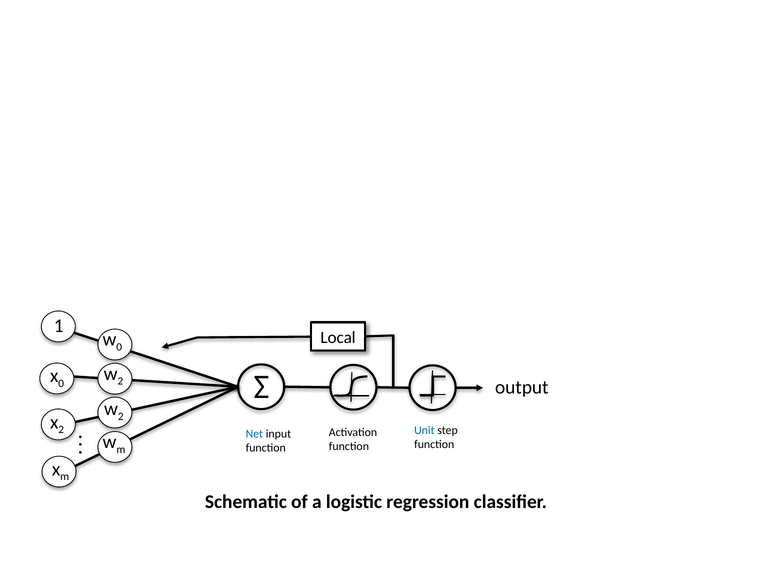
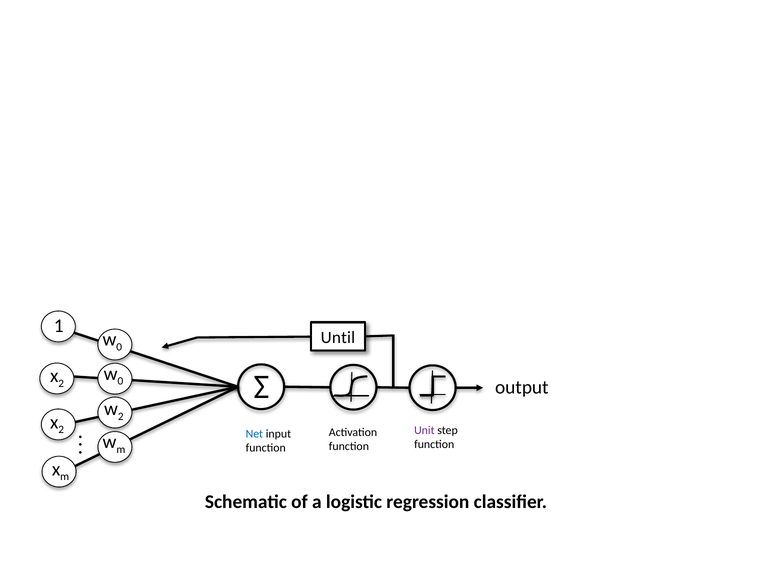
Local: Local -> Until (338, 338)
2: 2 -> 0 (120, 381)
0: 0 -> 2 (61, 384)
Unit colour: blue -> purple (424, 430)
